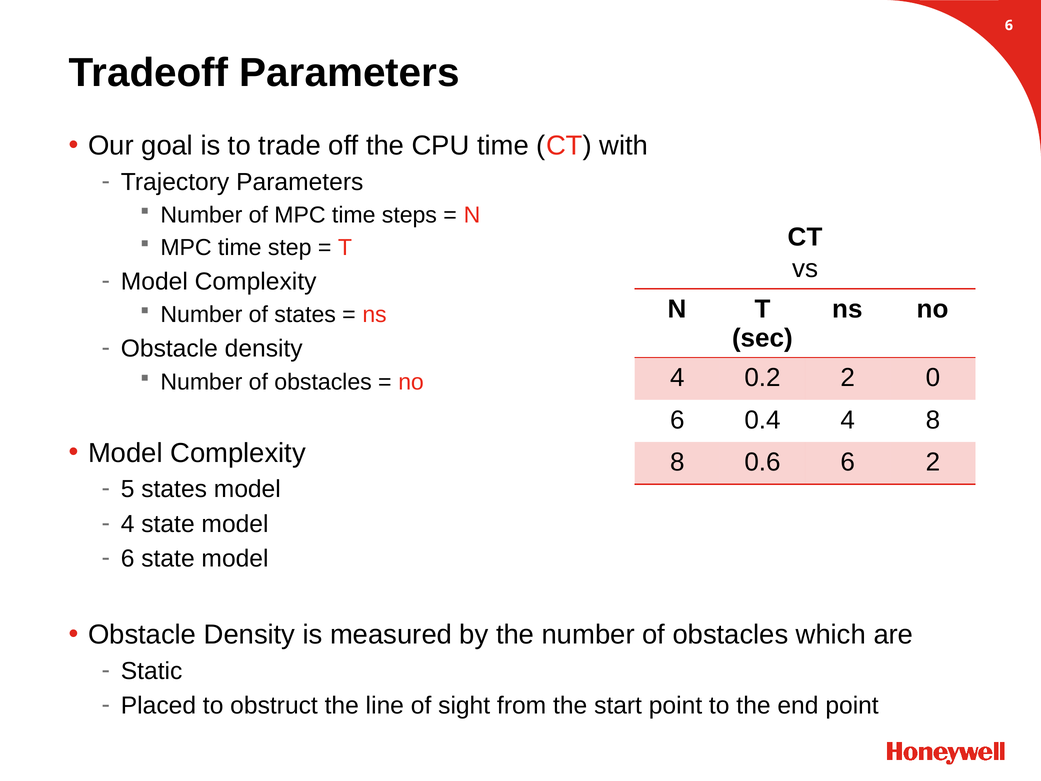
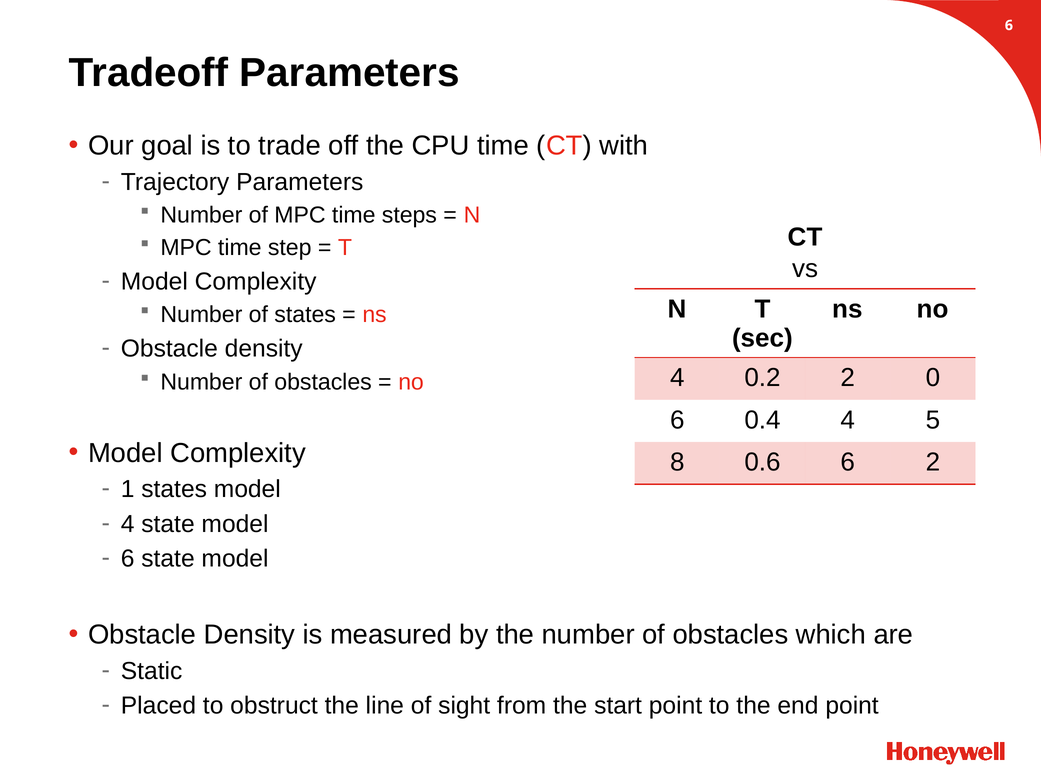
4 8: 8 -> 5 (933, 420)
5: 5 -> 1 (128, 489)
